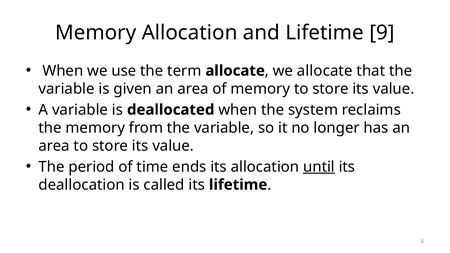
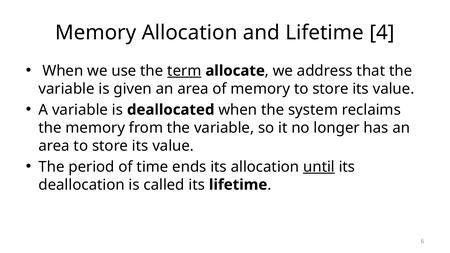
9: 9 -> 4 (382, 33)
term underline: none -> present (184, 71)
we allocate: allocate -> address (325, 71)
